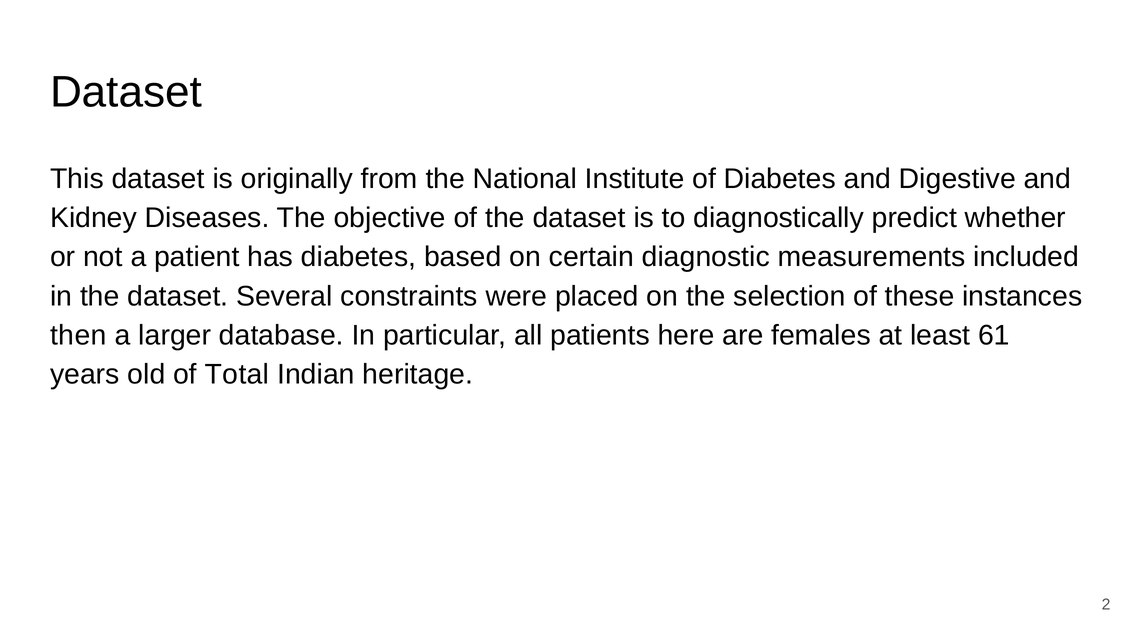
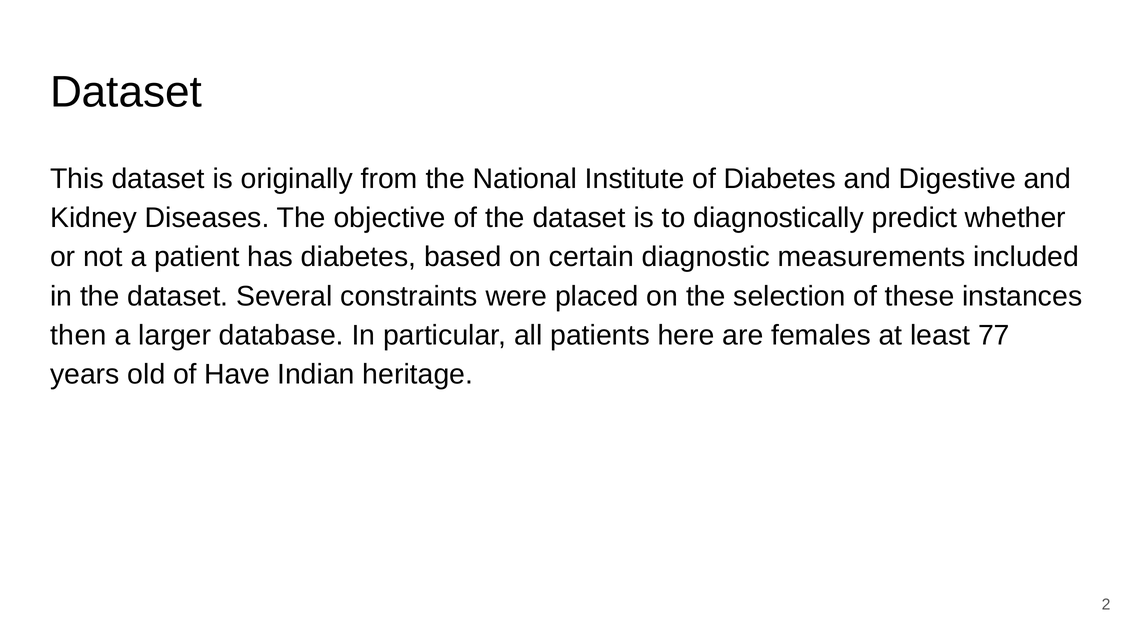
61: 61 -> 77 (994, 336)
Total: Total -> Have (237, 375)
